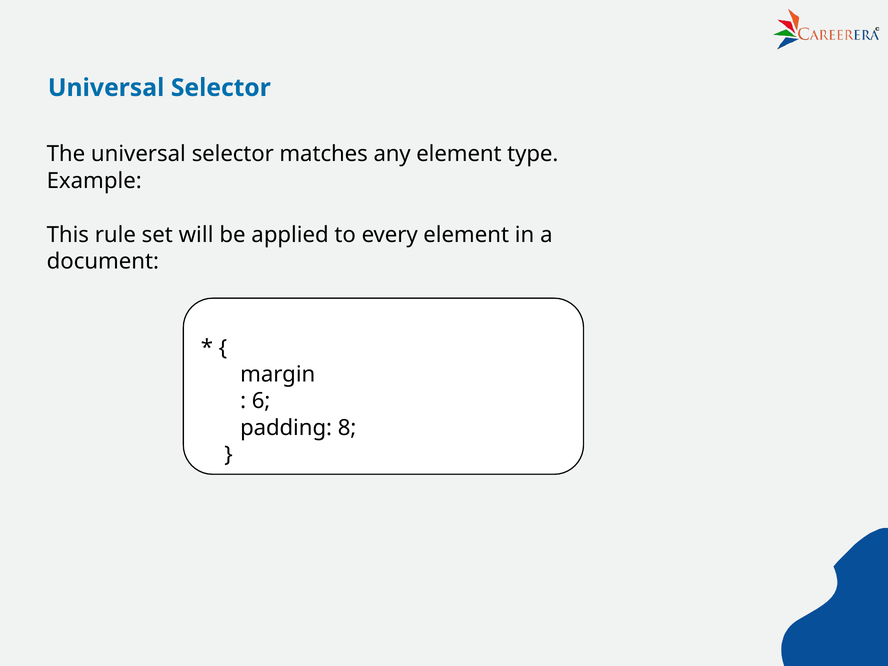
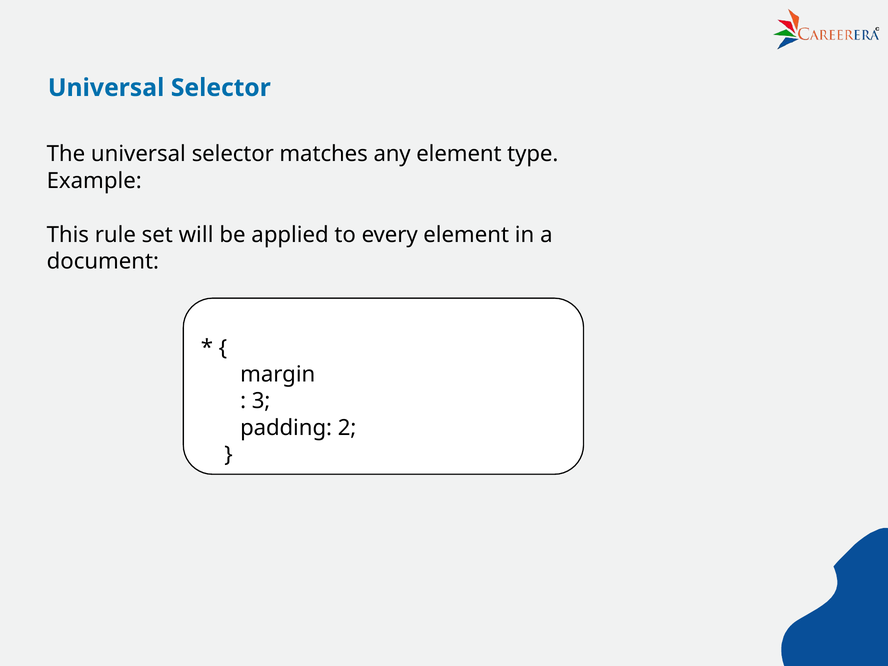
6: 6 -> 3 (261, 401)
8: 8 -> 2 (347, 428)
